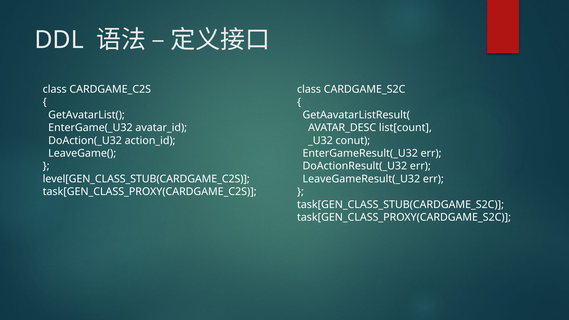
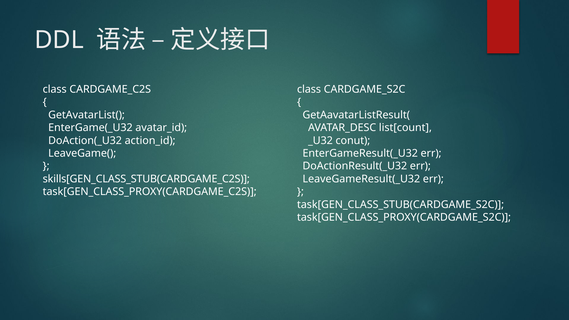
level[GEN_CLASS_STUB(CARDGAME_C2S: level[GEN_CLASS_STUB(CARDGAME_C2S -> skills[GEN_CLASS_STUB(CARDGAME_C2S (146, 179)
